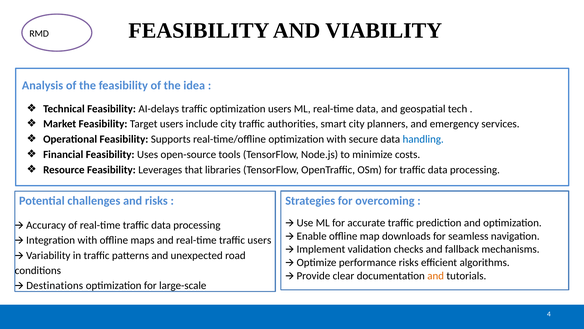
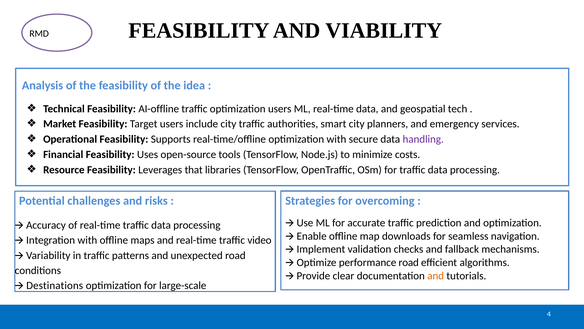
AI-delays: AI-delays -> AI-offline (159, 109)
handling colour: blue -> purple (423, 139)
traffic users: users -> video (259, 240)
performance risks: risks -> road (409, 262)
